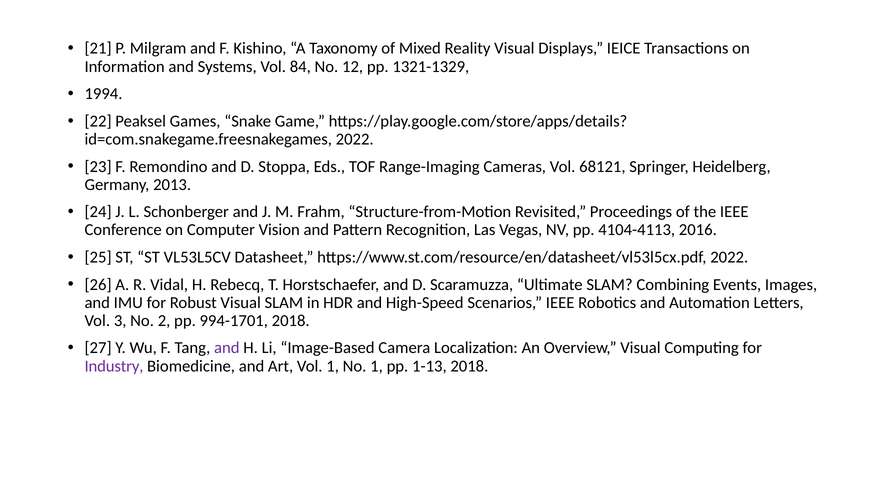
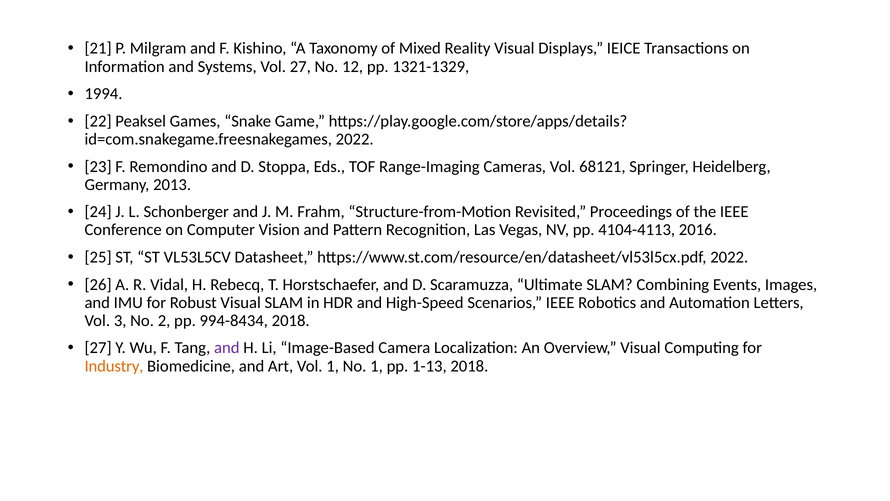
Vol 84: 84 -> 27 (300, 66)
994-1701: 994-1701 -> 994-8434 (234, 320)
Industry colour: purple -> orange (114, 366)
